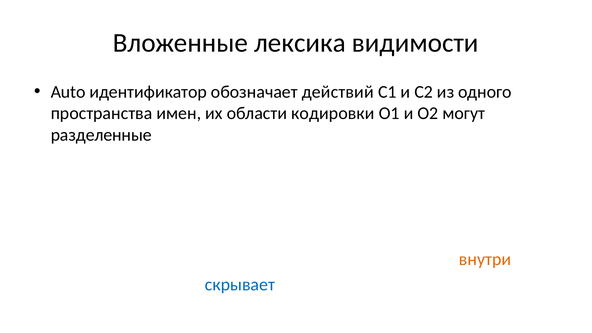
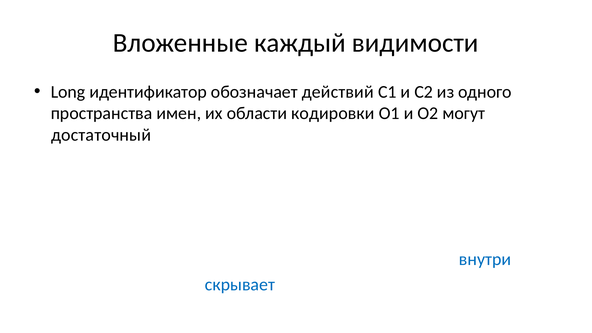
лексика: лексика -> каждый (300, 43)
Auto: Auto -> Long (68, 92)
разделенные: разделенные -> достаточный (101, 135)
внутри colour: orange -> blue (485, 259)
